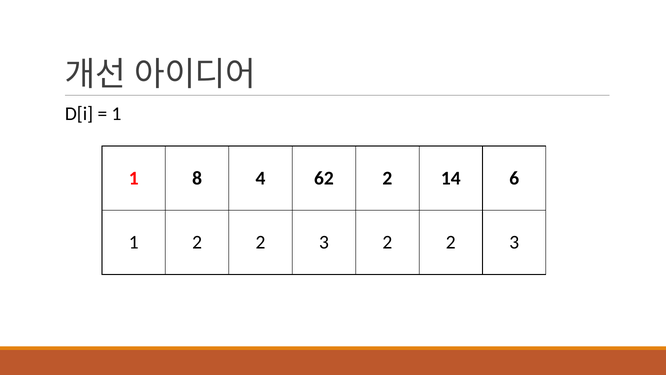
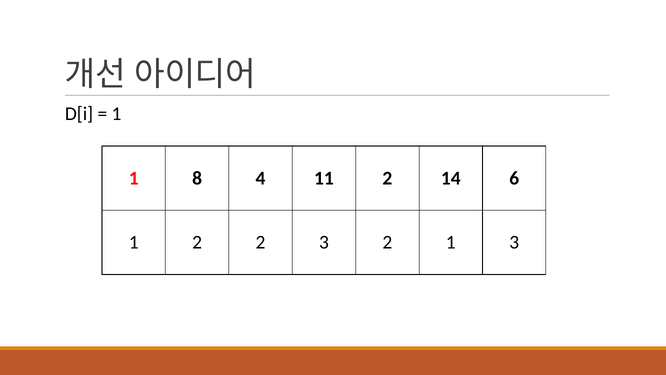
62: 62 -> 11 (324, 178)
3 2 2: 2 -> 1 (451, 242)
